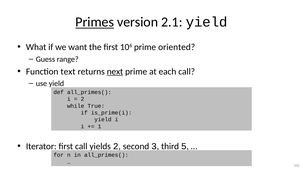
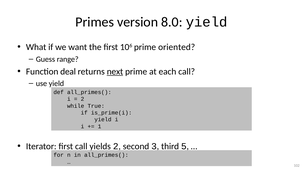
Primes underline: present -> none (95, 22)
2.1: 2.1 -> 8.0 (172, 22)
text: text -> deal (68, 71)
